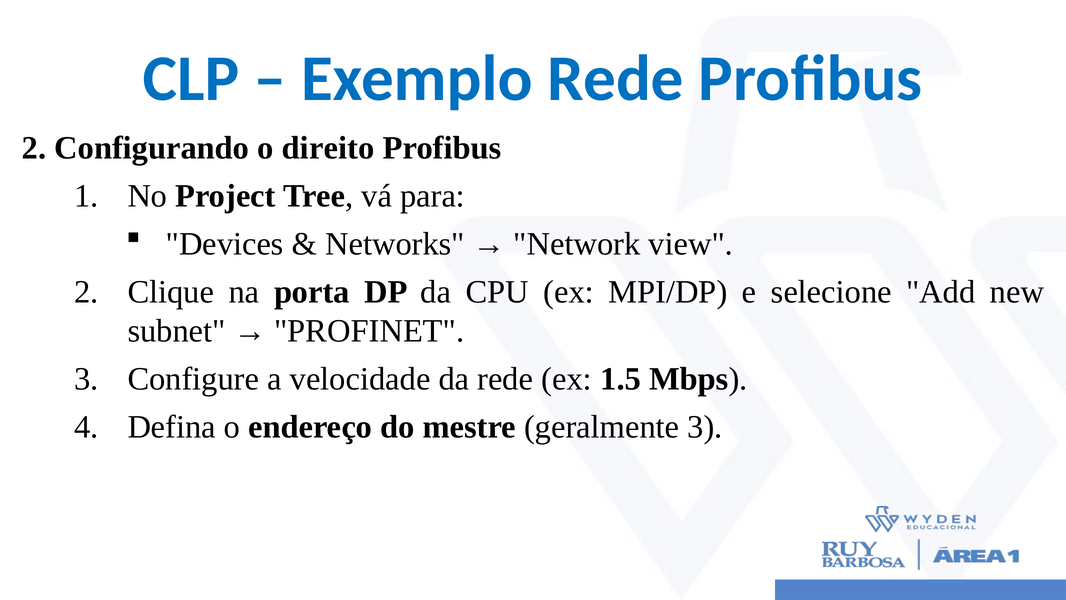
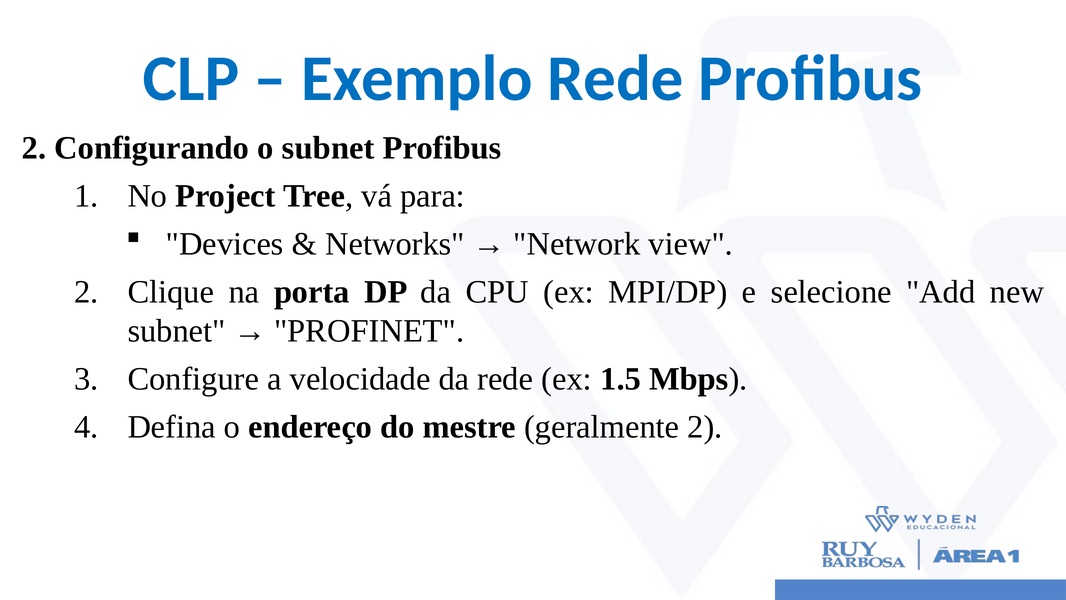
o direito: direito -> subnet (328, 148)
geralmente 3: 3 -> 2 (705, 427)
